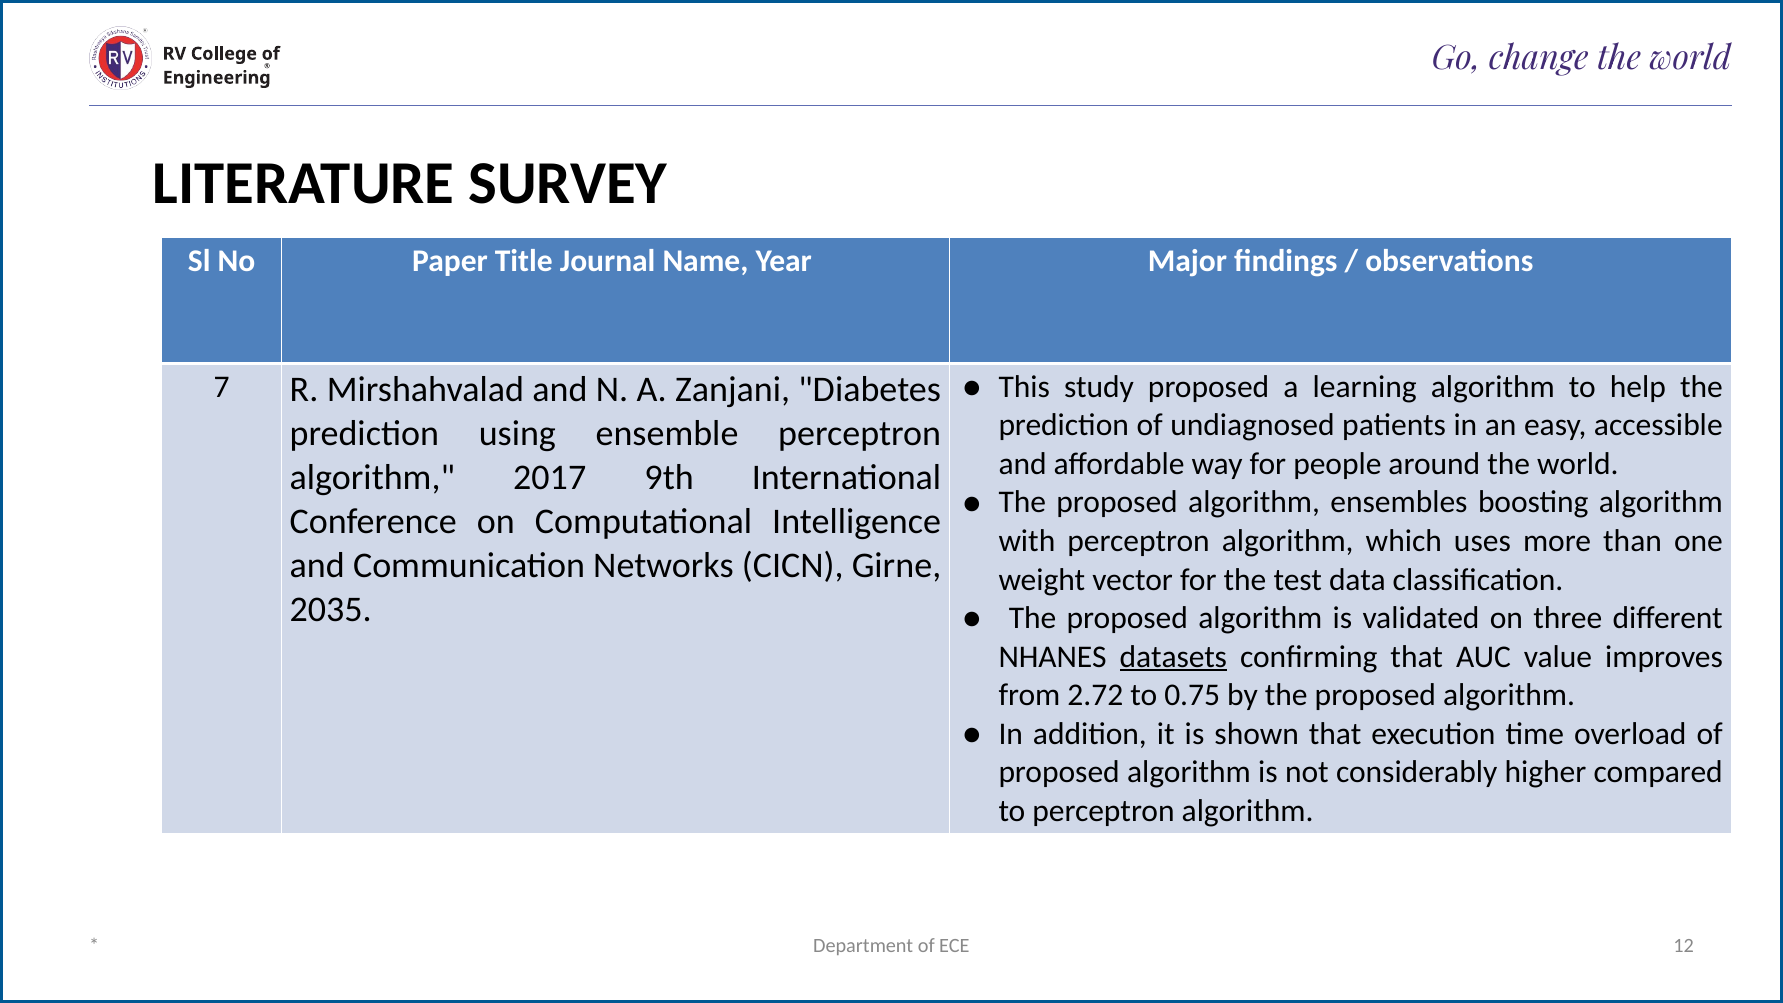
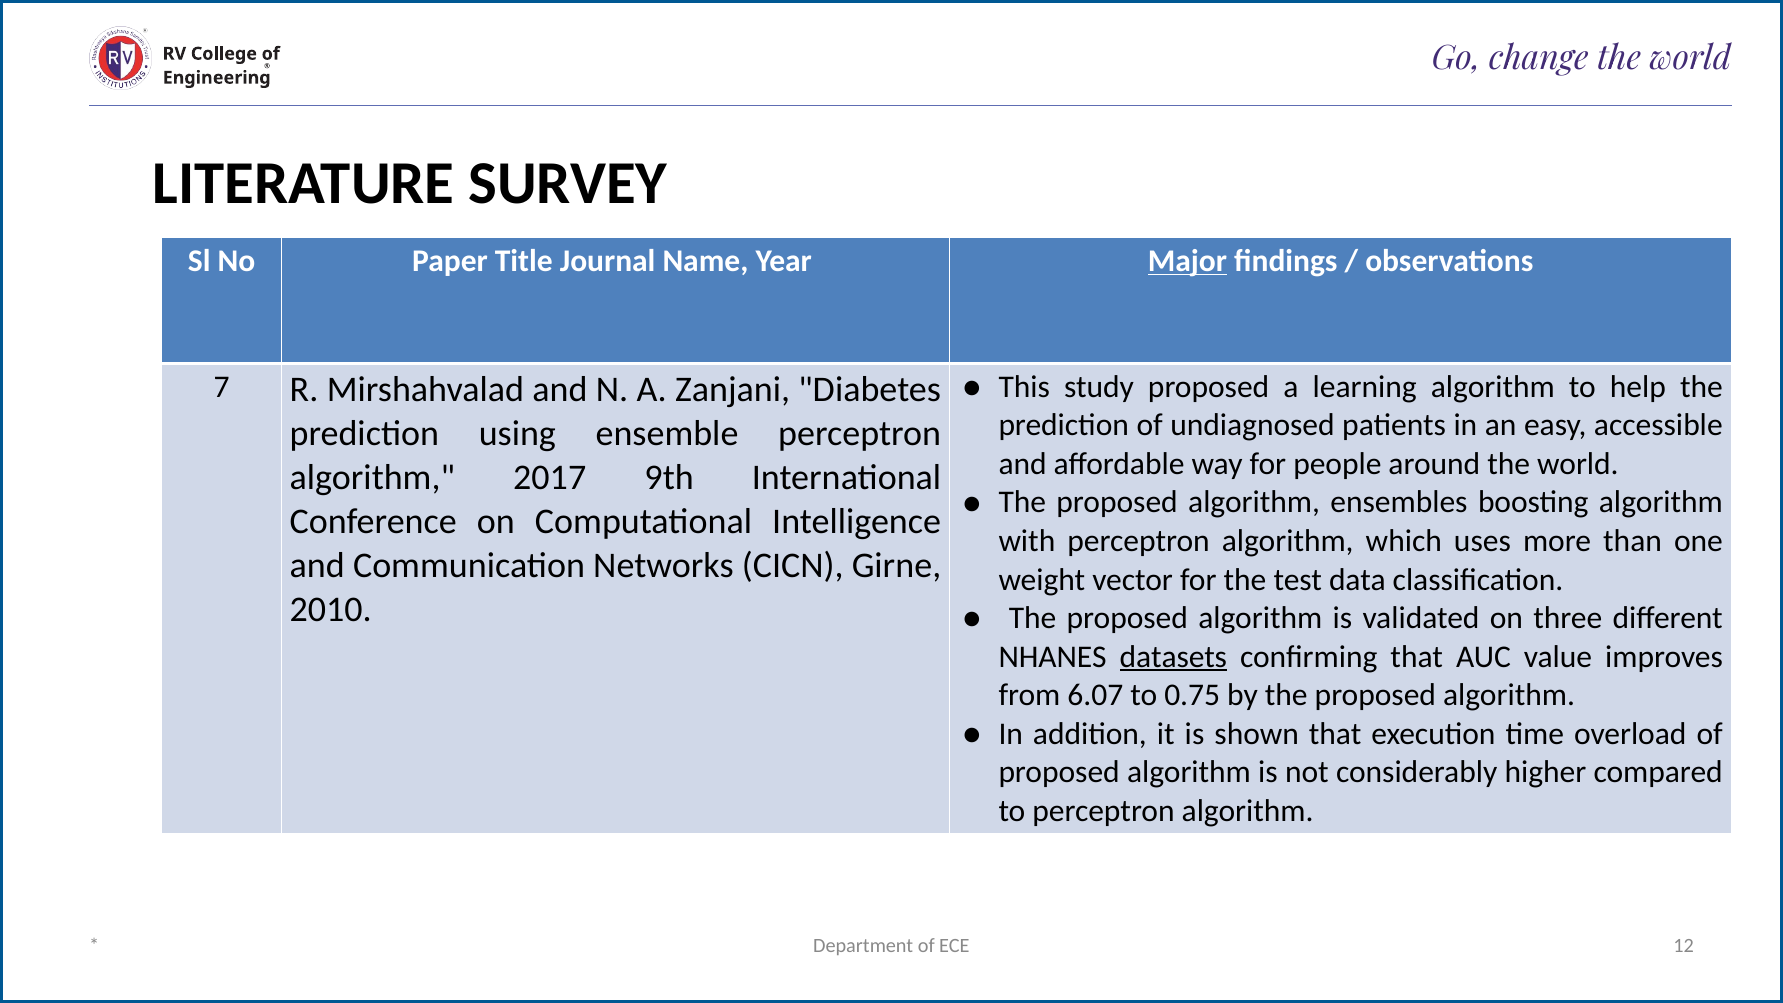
Major underline: none -> present (1187, 261)
2035: 2035 -> 2010 (331, 610)
2.72: 2.72 -> 6.07 (1095, 695)
